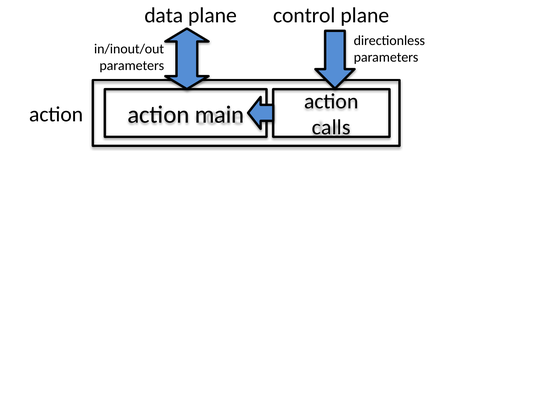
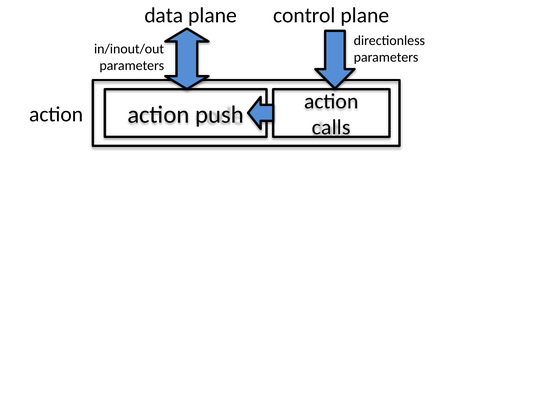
main: main -> push (219, 115)
